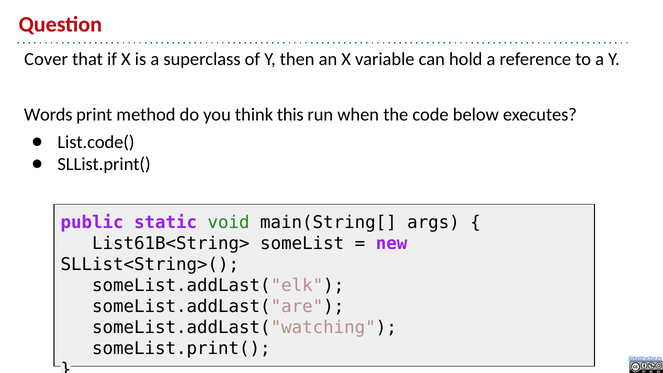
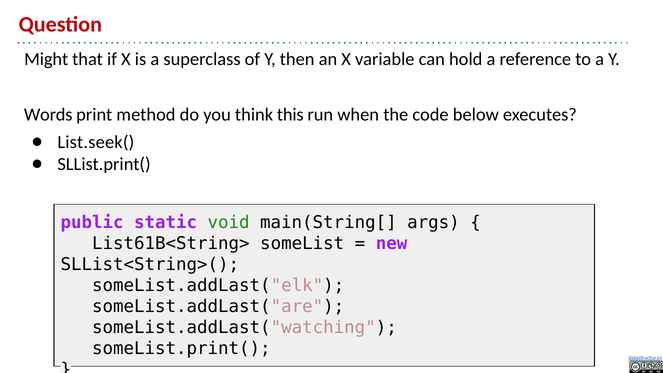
Cover: Cover -> Might (46, 59)
List.code(: List.code( -> List.seek( (96, 142)
